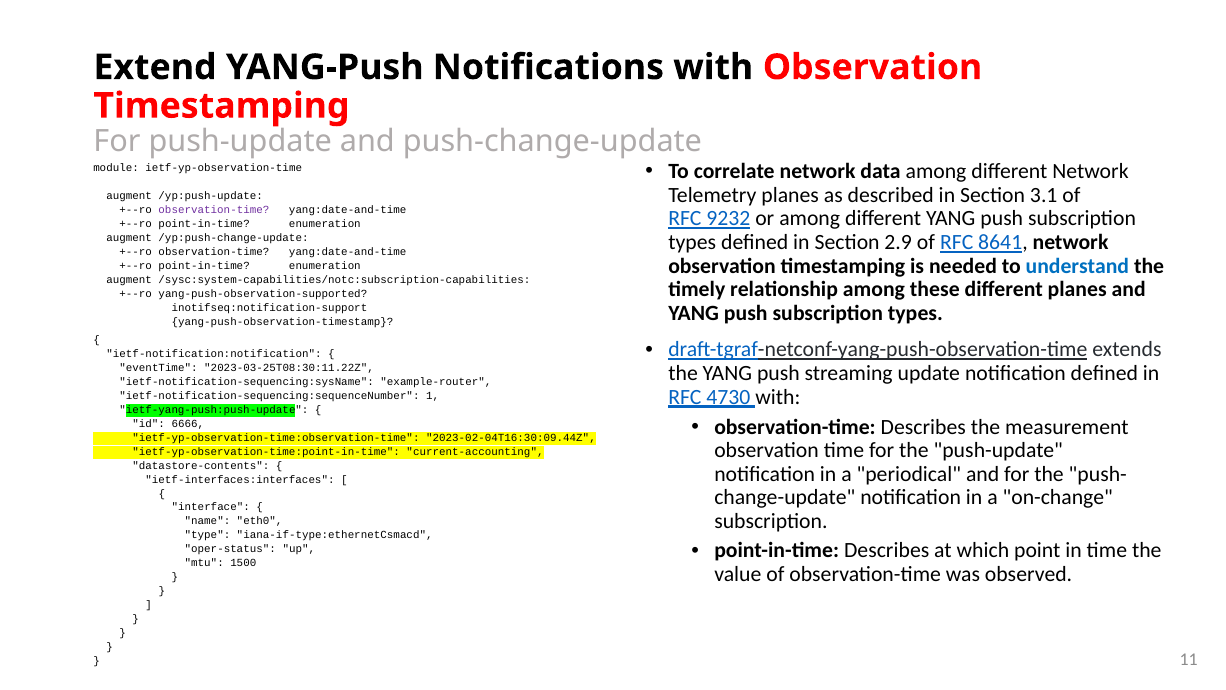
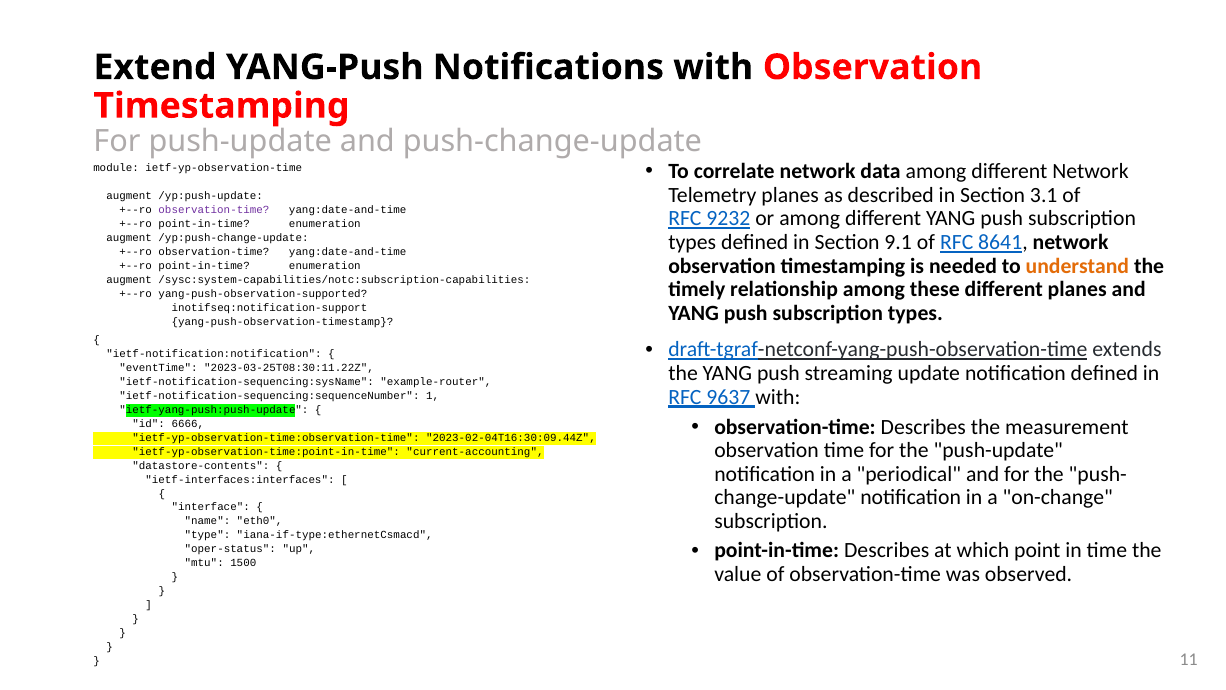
2.9: 2.9 -> 9.1 (898, 243)
understand colour: blue -> orange (1077, 266)
4730: 4730 -> 9637 (728, 397)
